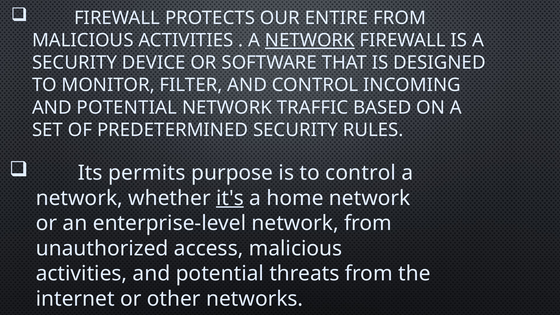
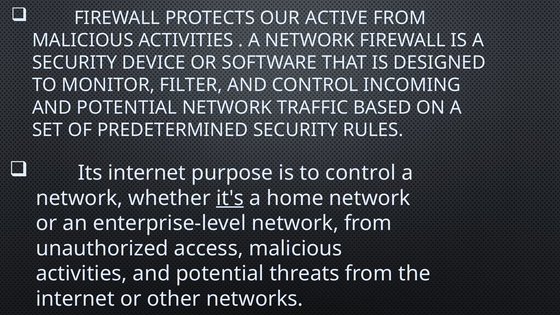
ENTIRE: ENTIRE -> ACTIVE (336, 18)
NETWORK underline: present -> none (310, 40)
Its permits: permits -> internet (147, 173)
